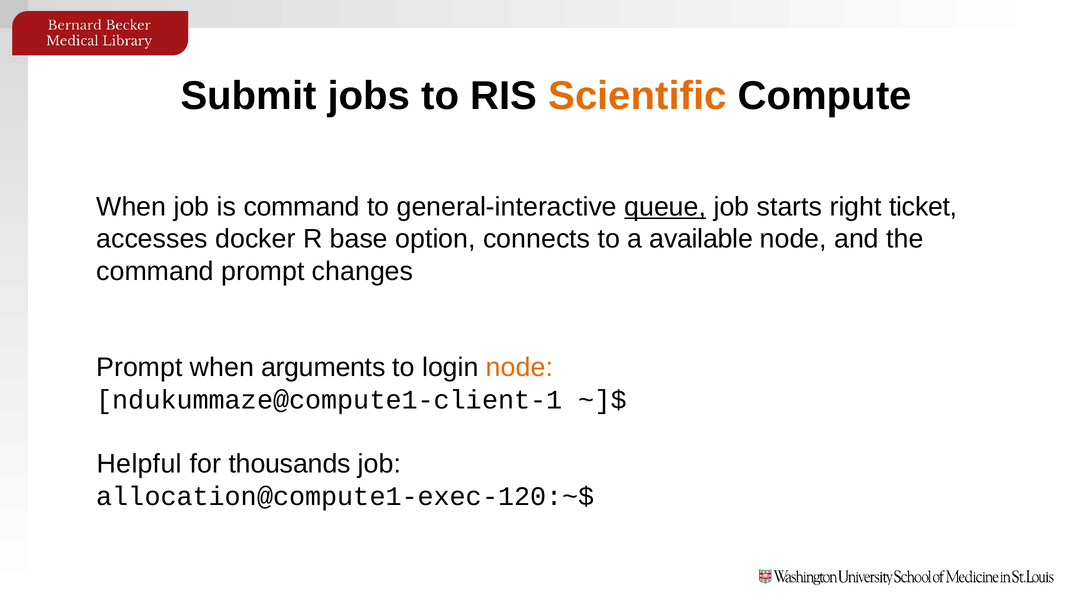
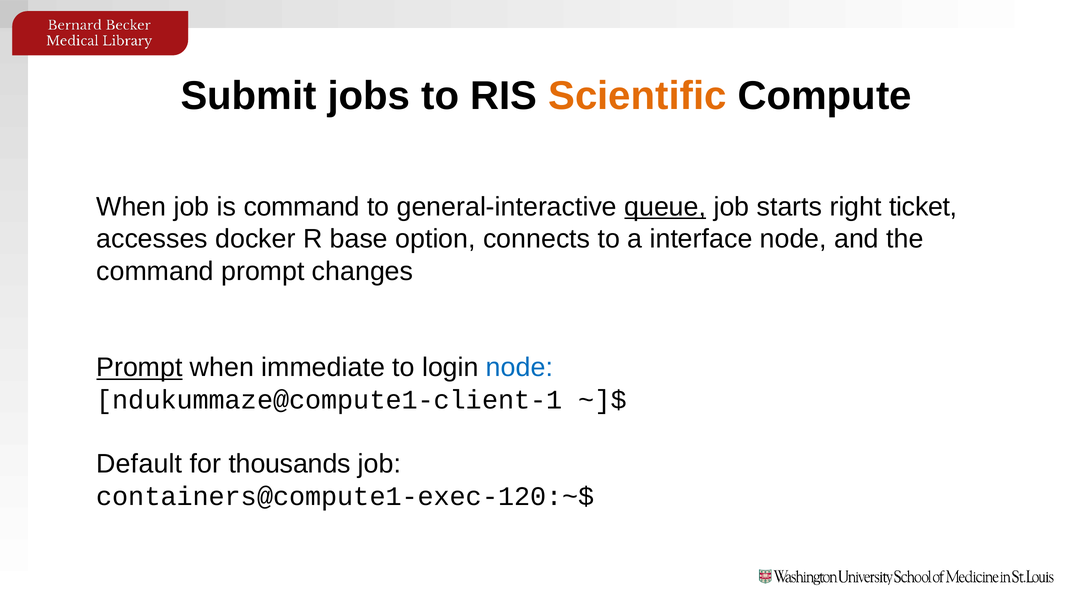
available: available -> interface (701, 239)
Prompt underline: none -> present (139, 367)
arguments: arguments -> immediate (323, 367)
node colour: orange -> blue (519, 367)
Helpful: Helpful -> Default (139, 464)
allocation@compute1-exec-120:~$: allocation@compute1-exec-120:~$ -> containers@compute1-exec-120:~$ (345, 496)
